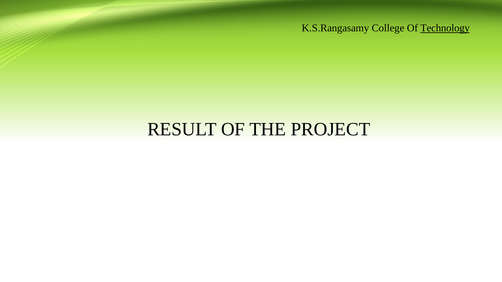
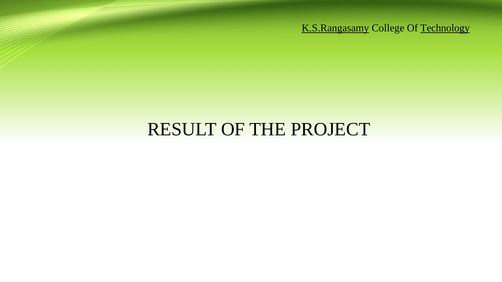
K.S.Rangasamy underline: none -> present (335, 28)
